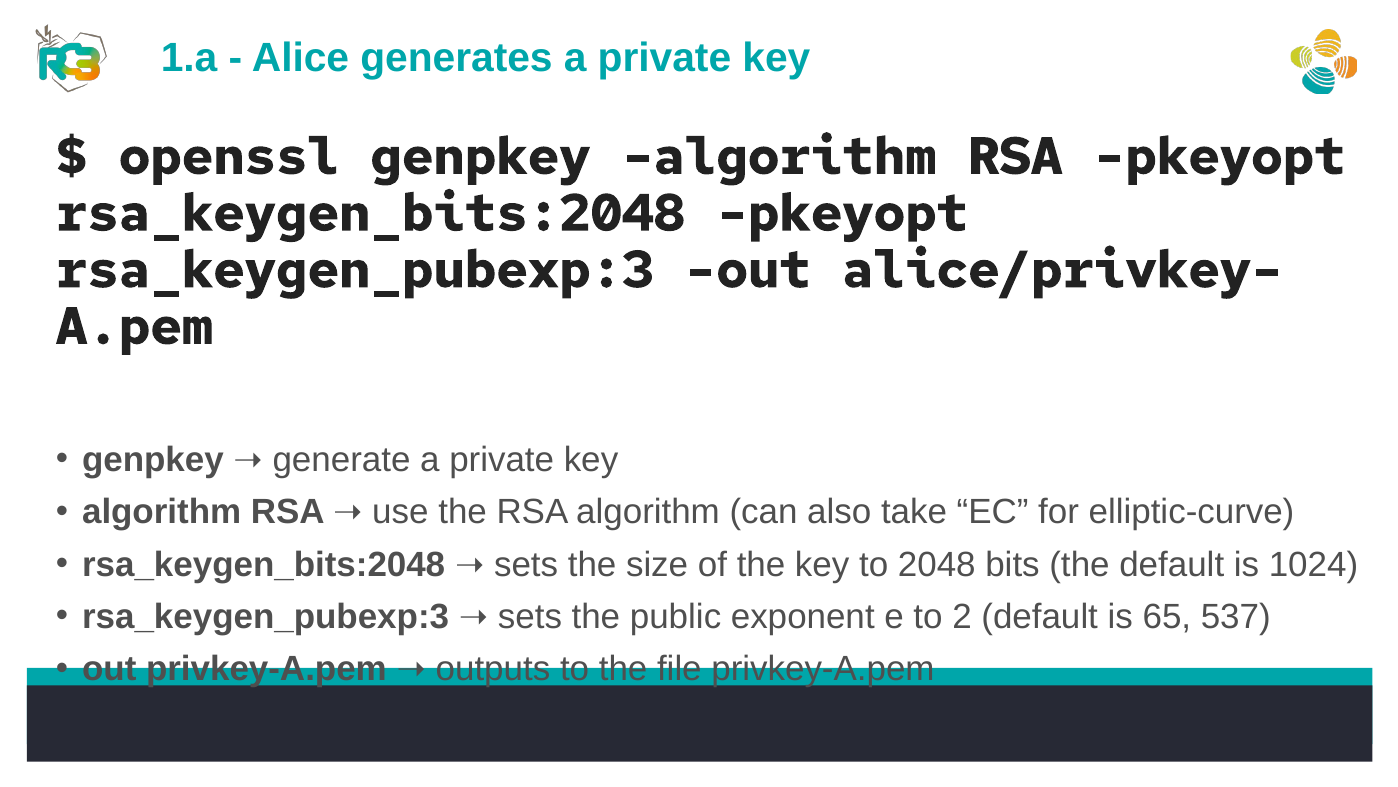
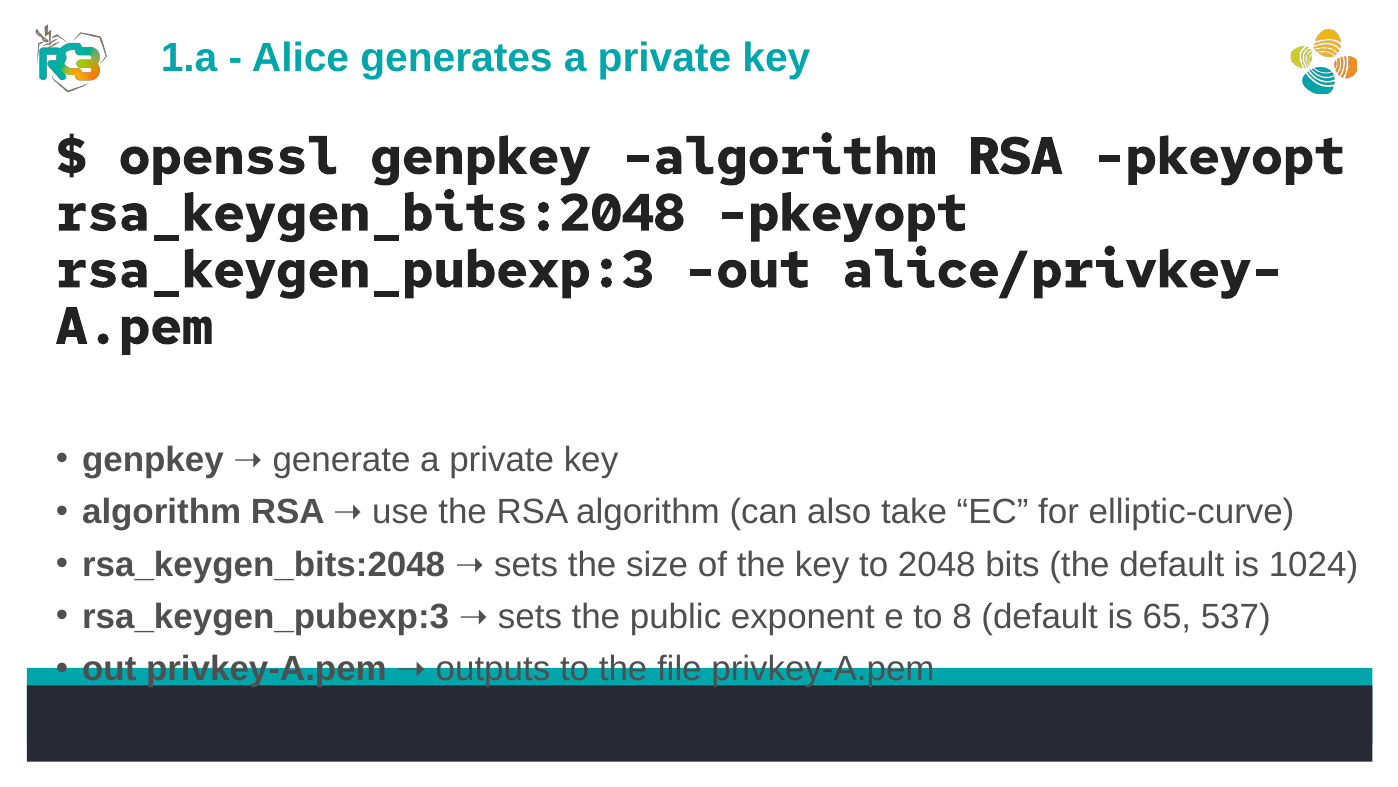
2: 2 -> 8 (962, 616)
